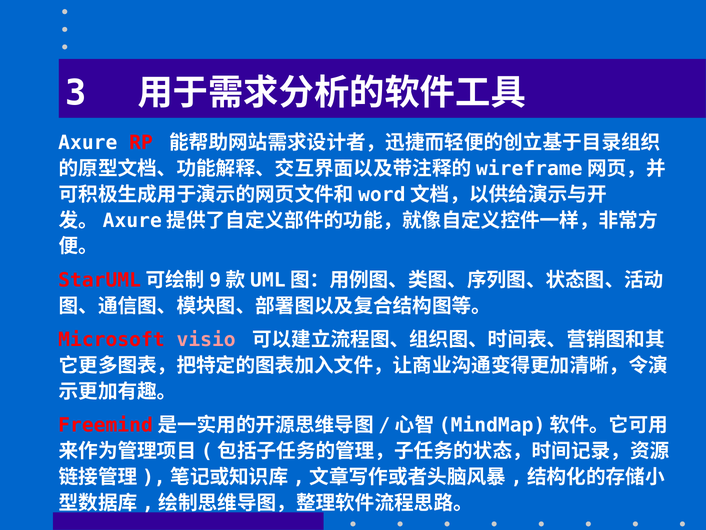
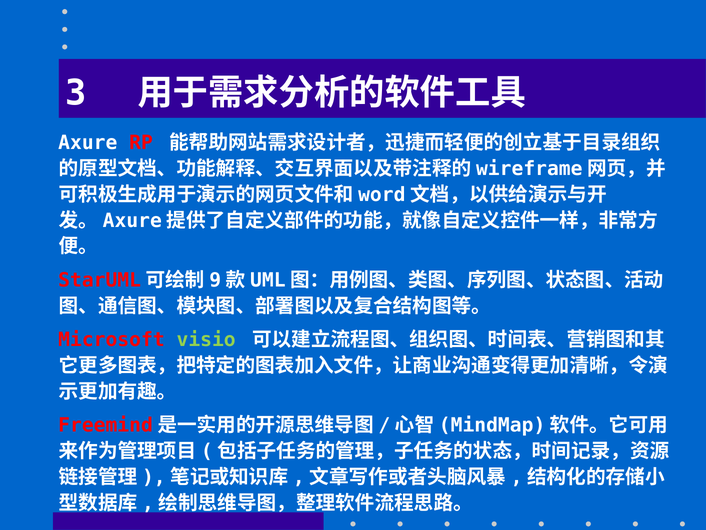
visio colour: pink -> light green (206, 340)
